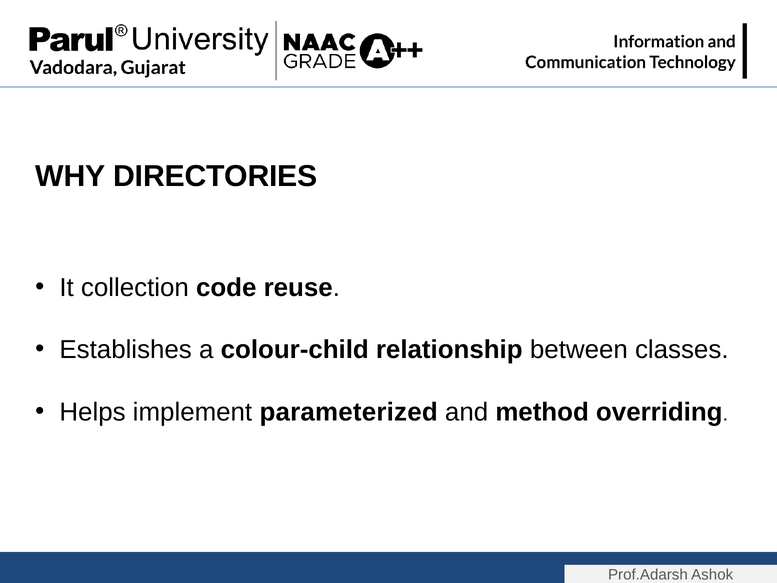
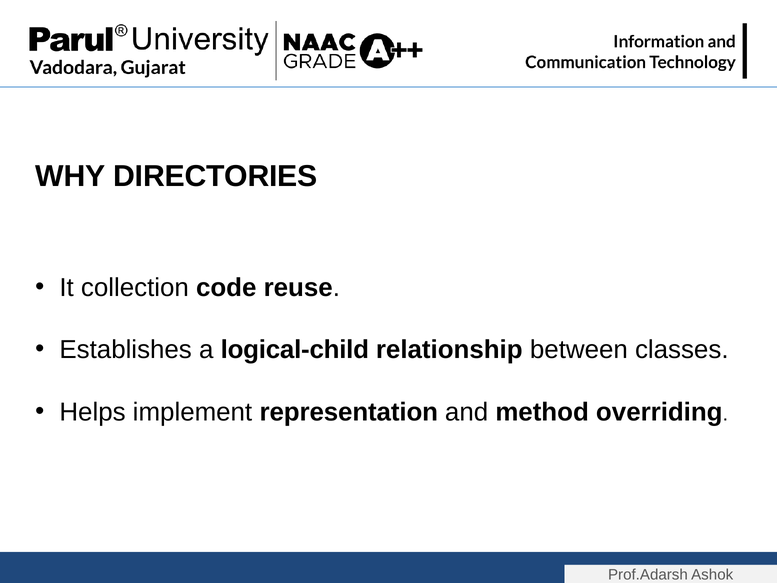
colour-child: colour-child -> logical-child (295, 350)
parameterized: parameterized -> representation (349, 412)
